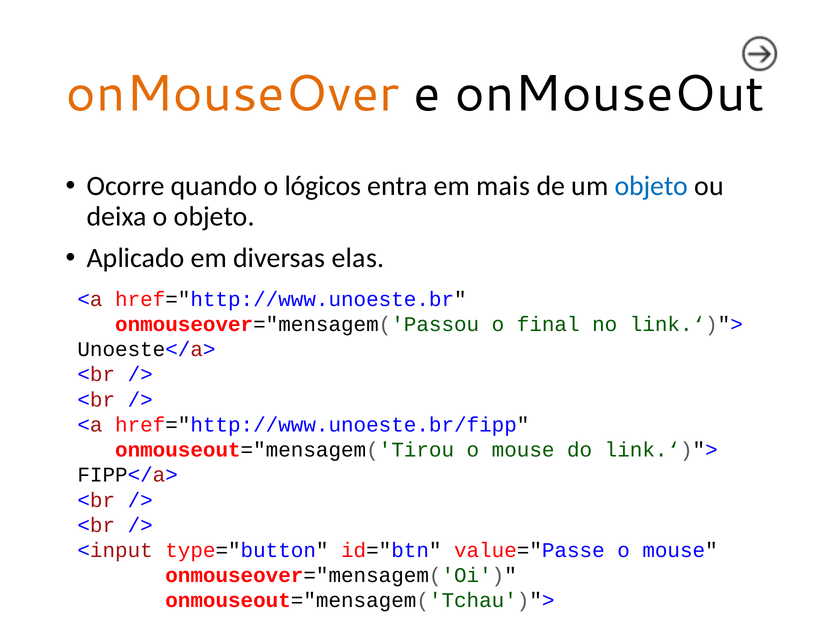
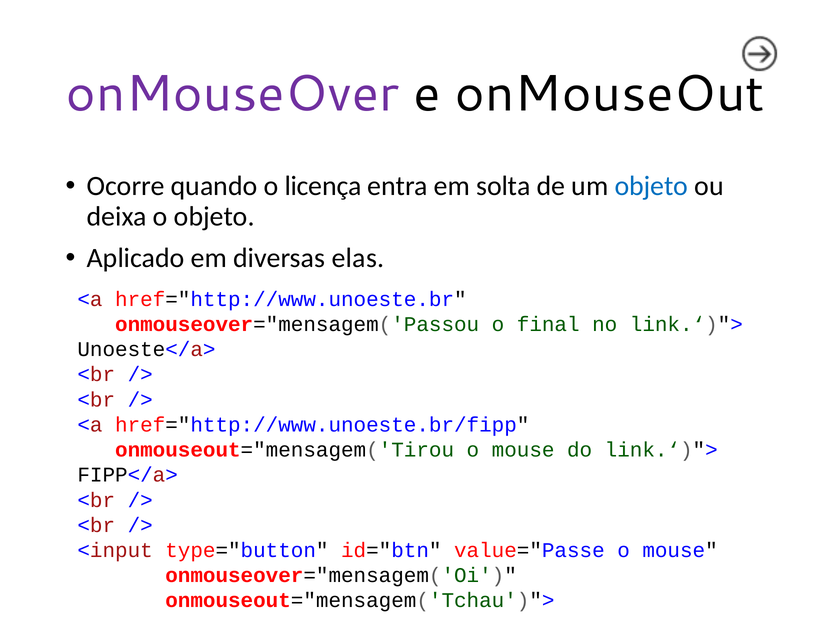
onMouseOver colour: orange -> purple (233, 94)
lógicos: lógicos -> licença (323, 186)
mais: mais -> solta (503, 186)
